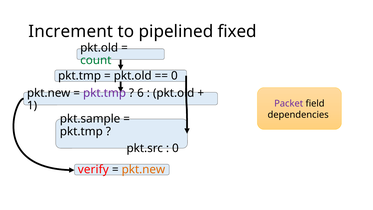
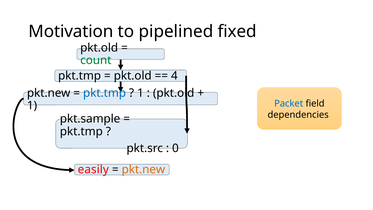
Increment: Increment -> Motivation (71, 31)
0: 0 -> 4 (174, 76)
pkt.tmp colour: purple -> blue (105, 93)
6: 6 -> 1 (140, 93)
Packet colour: purple -> blue (289, 103)
verify: verify -> easily (93, 169)
